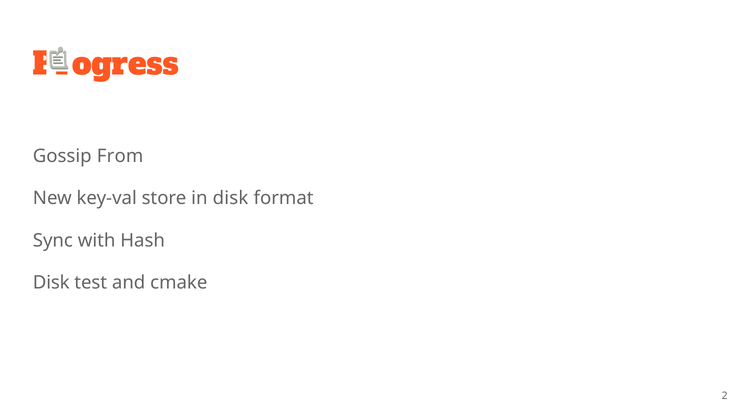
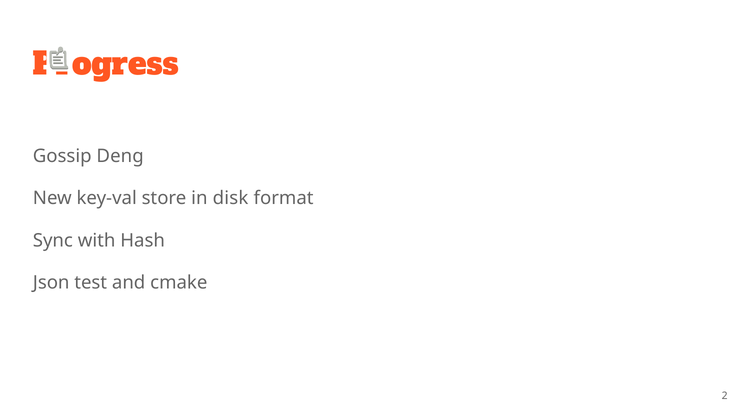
From: From -> Deng (120, 156)
Disk: Disk -> Json (51, 283)
